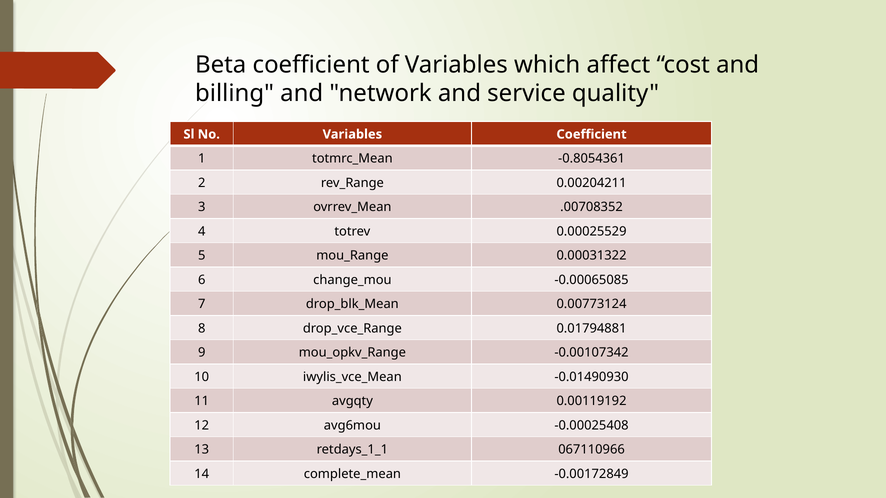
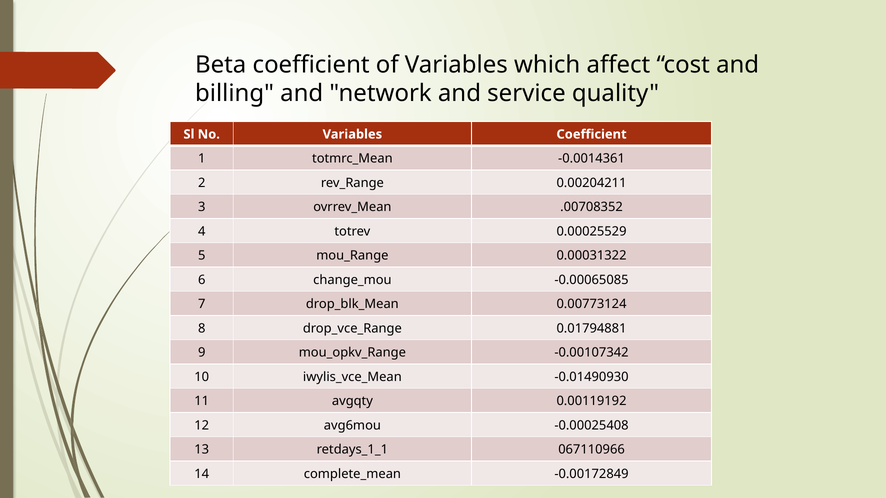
-0.8054361: -0.8054361 -> -0.0014361 (592, 159)
